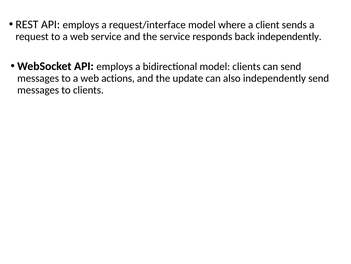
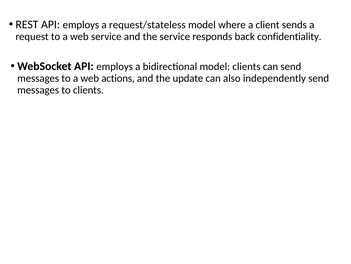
request/interface: request/interface -> request/stateless (147, 25)
back independently: independently -> confidentiality (289, 36)
